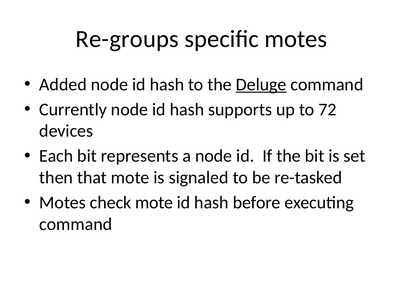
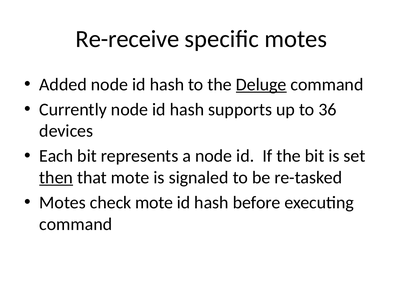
Re-groups: Re-groups -> Re-receive (127, 39)
72: 72 -> 36 (327, 110)
then underline: none -> present (56, 178)
